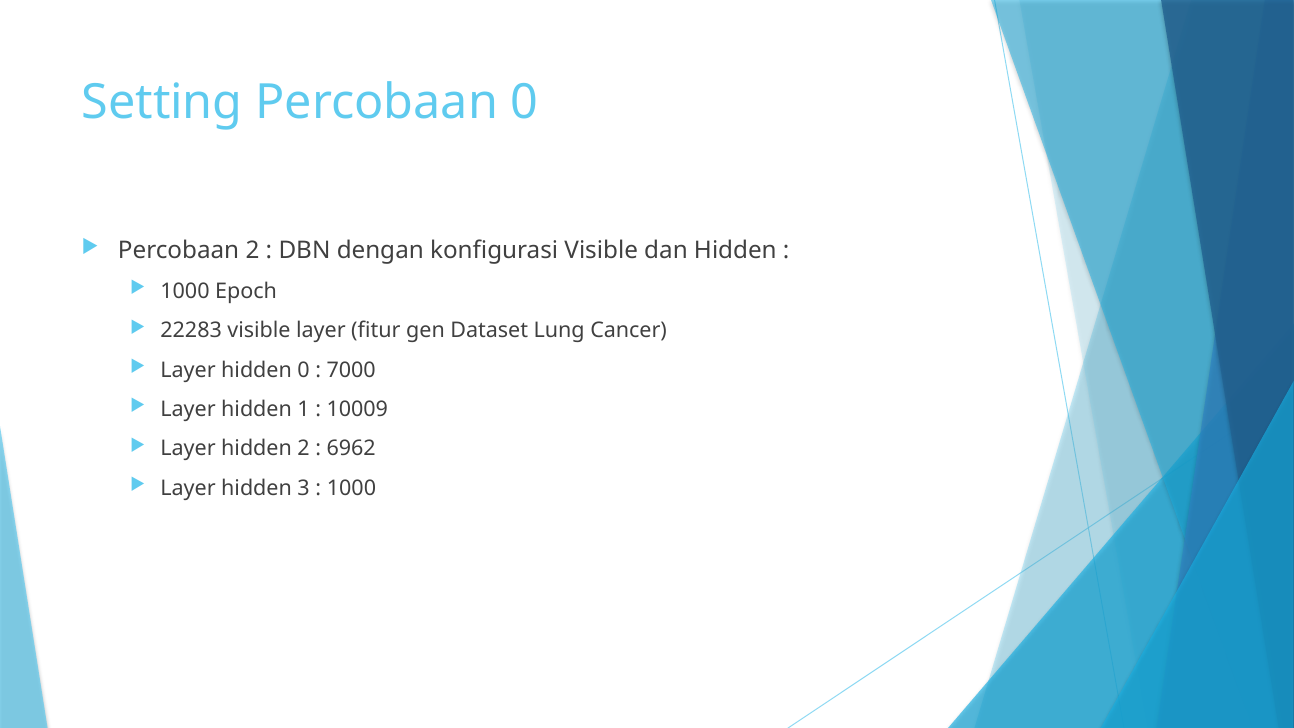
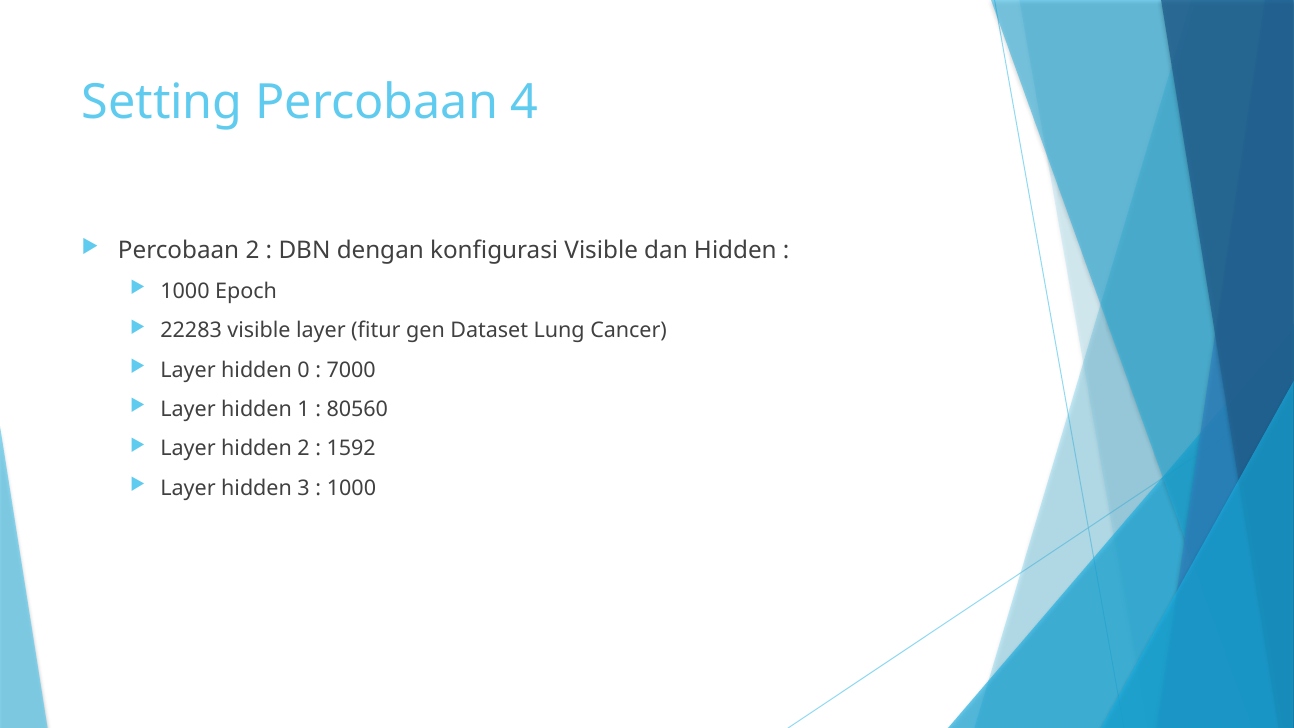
Percobaan 0: 0 -> 4 (525, 102)
10009: 10009 -> 80560 (357, 409)
6962: 6962 -> 1592 (351, 449)
